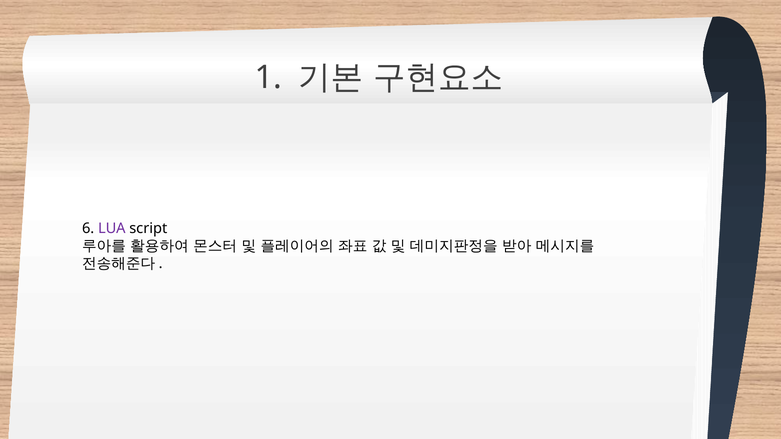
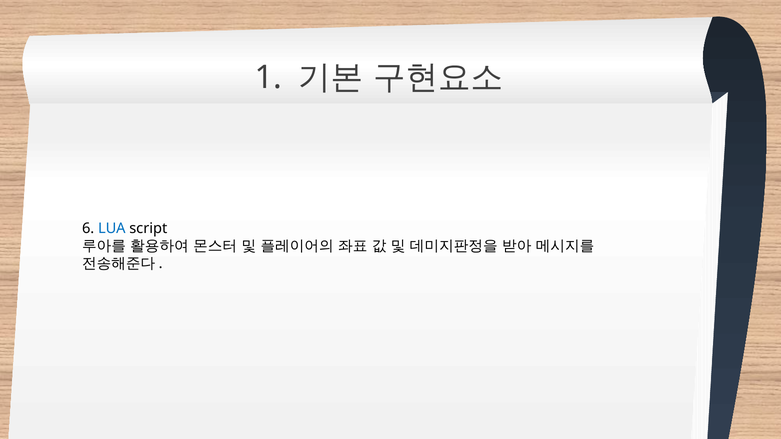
LUA colour: purple -> blue (112, 228)
